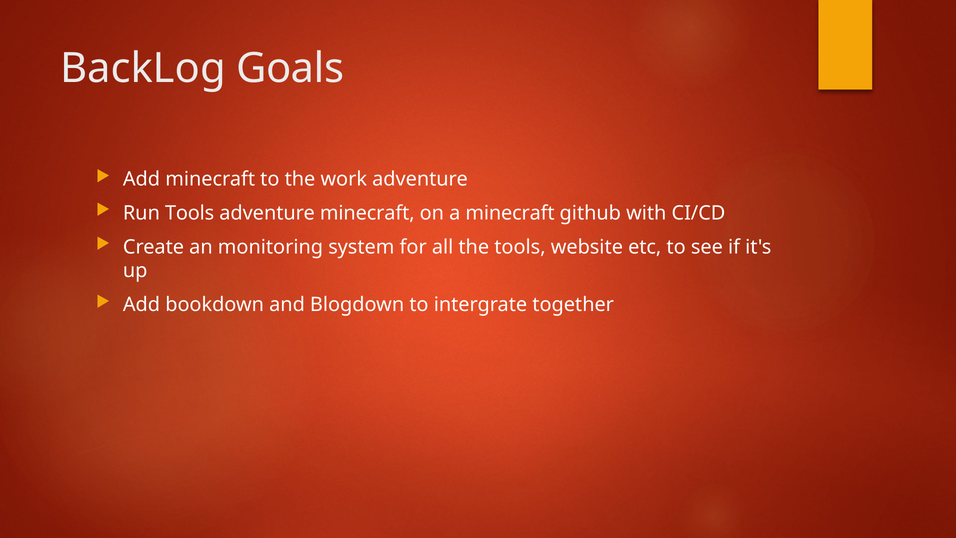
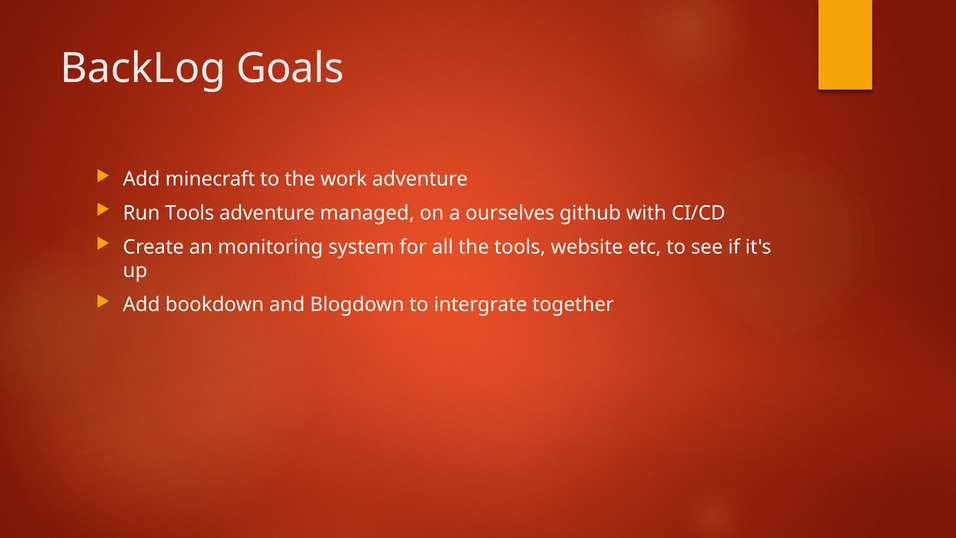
adventure minecraft: minecraft -> managed (367, 213)
a minecraft: minecraft -> ourselves (510, 213)
